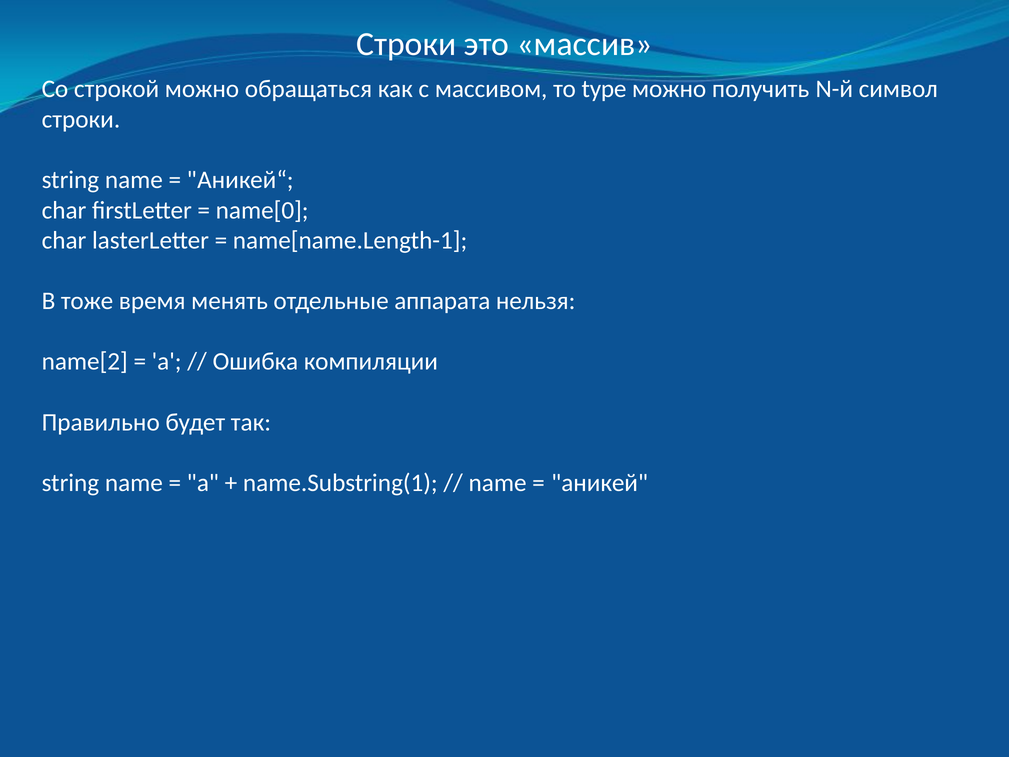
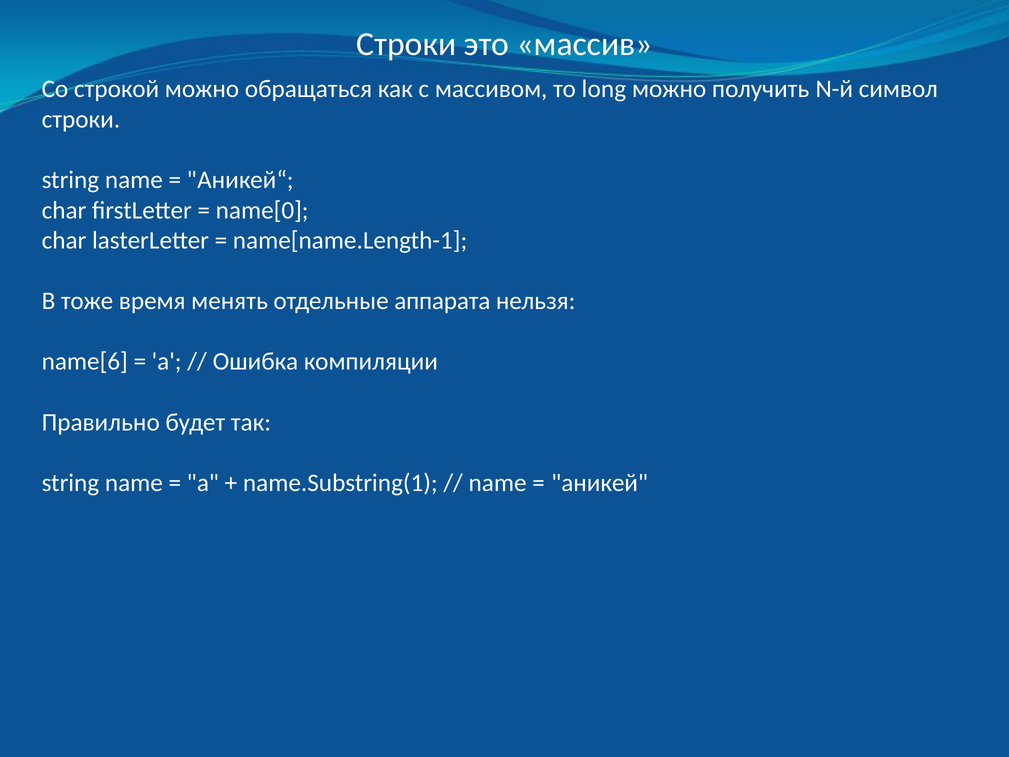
type: type -> long (604, 89)
name[2: name[2 -> name[6 (85, 362)
